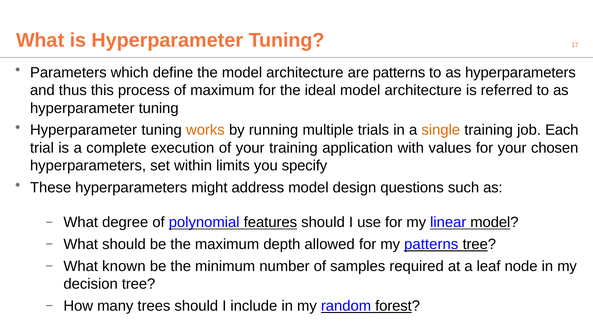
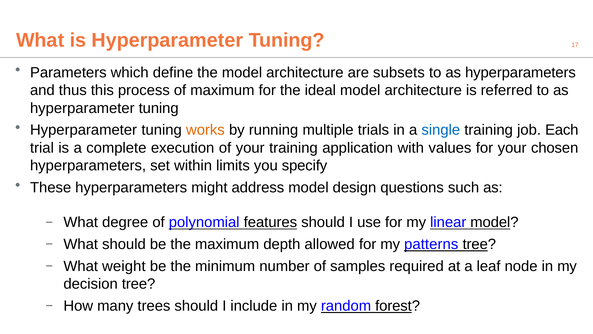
are patterns: patterns -> subsets (399, 72)
single colour: orange -> blue (441, 130)
known: known -> weight (124, 266)
